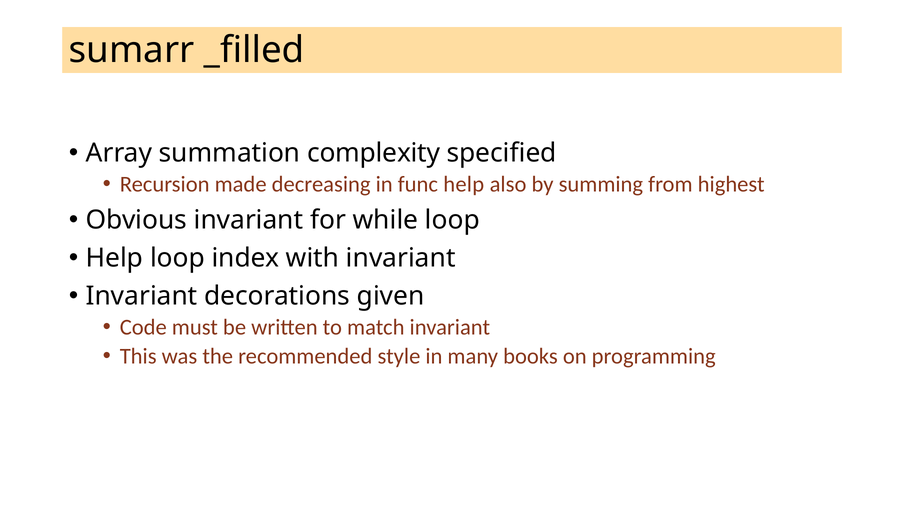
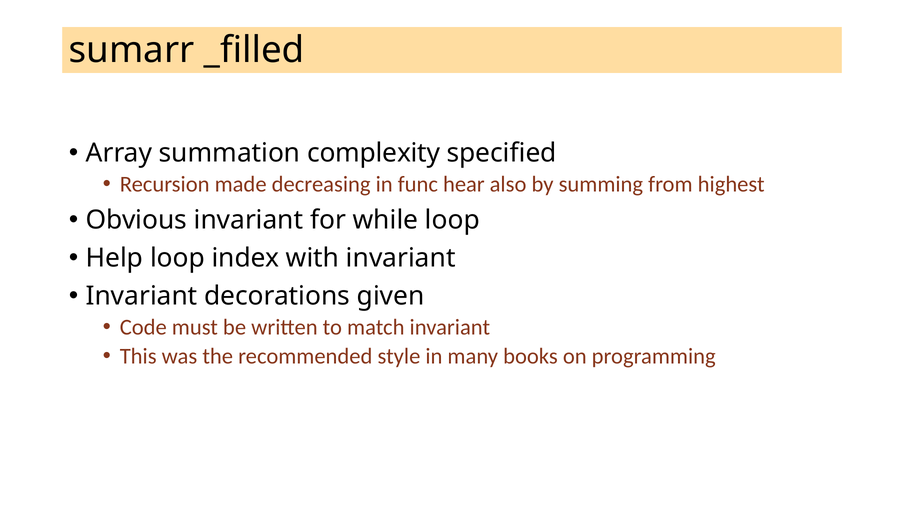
func help: help -> hear (464, 184)
